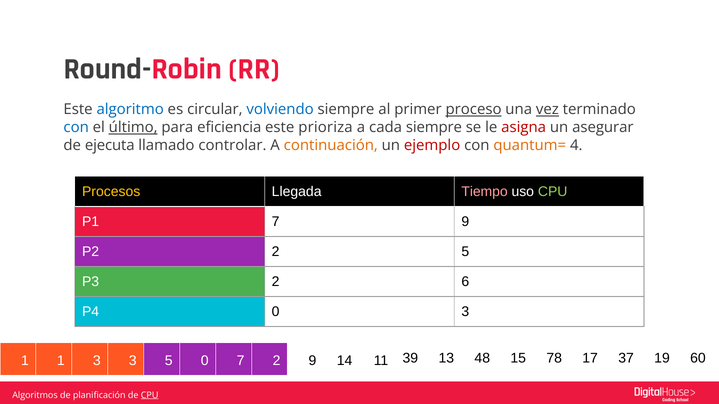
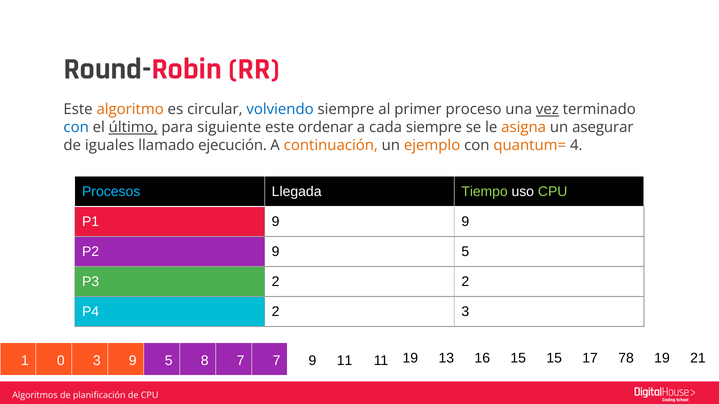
algoritmo colour: blue -> orange (130, 110)
proceso underline: present -> none (474, 110)
eficiencia: eficiencia -> siguiente (229, 128)
prioriza: prioriza -> ordenar (326, 128)
asigna colour: red -> orange (524, 128)
ejecuta: ejecuta -> iguales (110, 146)
controlar: controlar -> ejecución (233, 146)
ejemplo colour: red -> orange (432, 146)
Procesos colour: yellow -> light blue (111, 192)
Tiempo colour: pink -> light green (485, 192)
P1 7: 7 -> 9 (276, 222)
P2 2: 2 -> 9 (276, 252)
2 6: 6 -> 2 (465, 282)
P4 0: 0 -> 2 (276, 312)
1 1: 1 -> 0 (61, 361)
3 3: 3 -> 9 (133, 361)
5 0: 0 -> 8 (205, 361)
7 2: 2 -> 7 (277, 361)
9 14: 14 -> 11 (345, 361)
11 39: 39 -> 19 (410, 359)
48: 48 -> 16 (482, 359)
15 78: 78 -> 15 (554, 359)
37: 37 -> 78 (626, 359)
60: 60 -> 21 (698, 359)
CPU underline: present -> none (150, 396)
